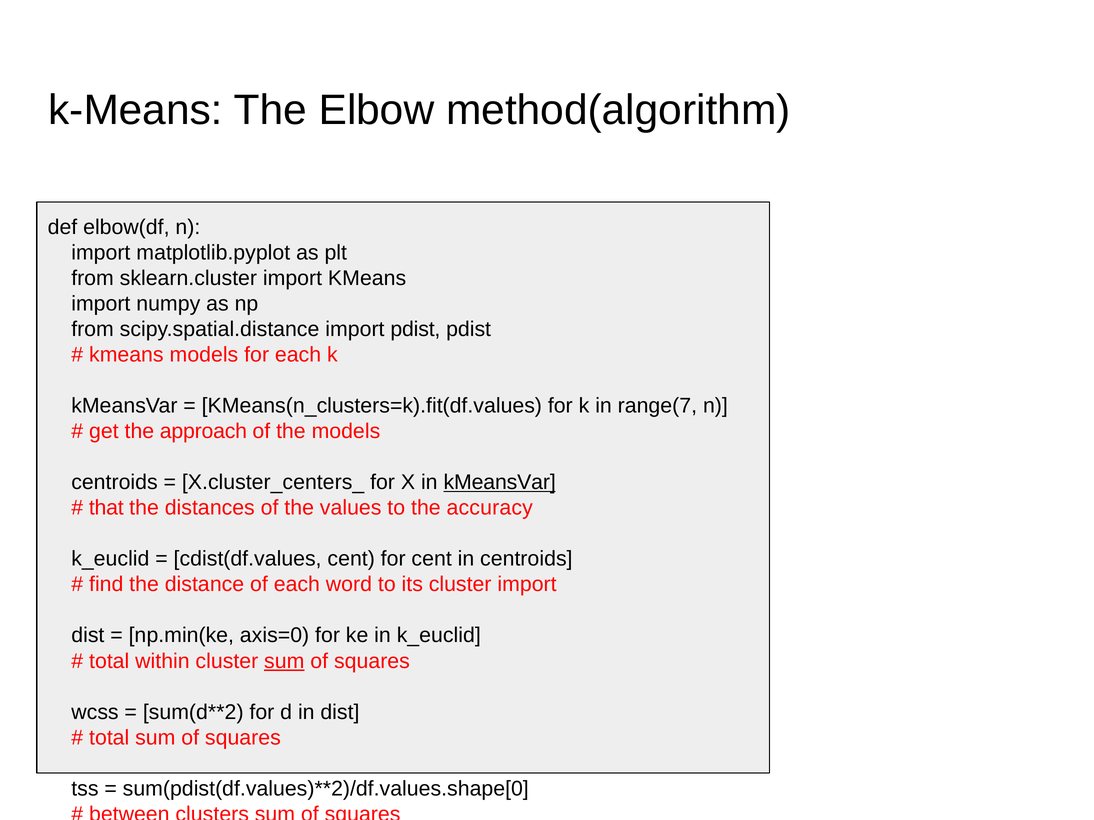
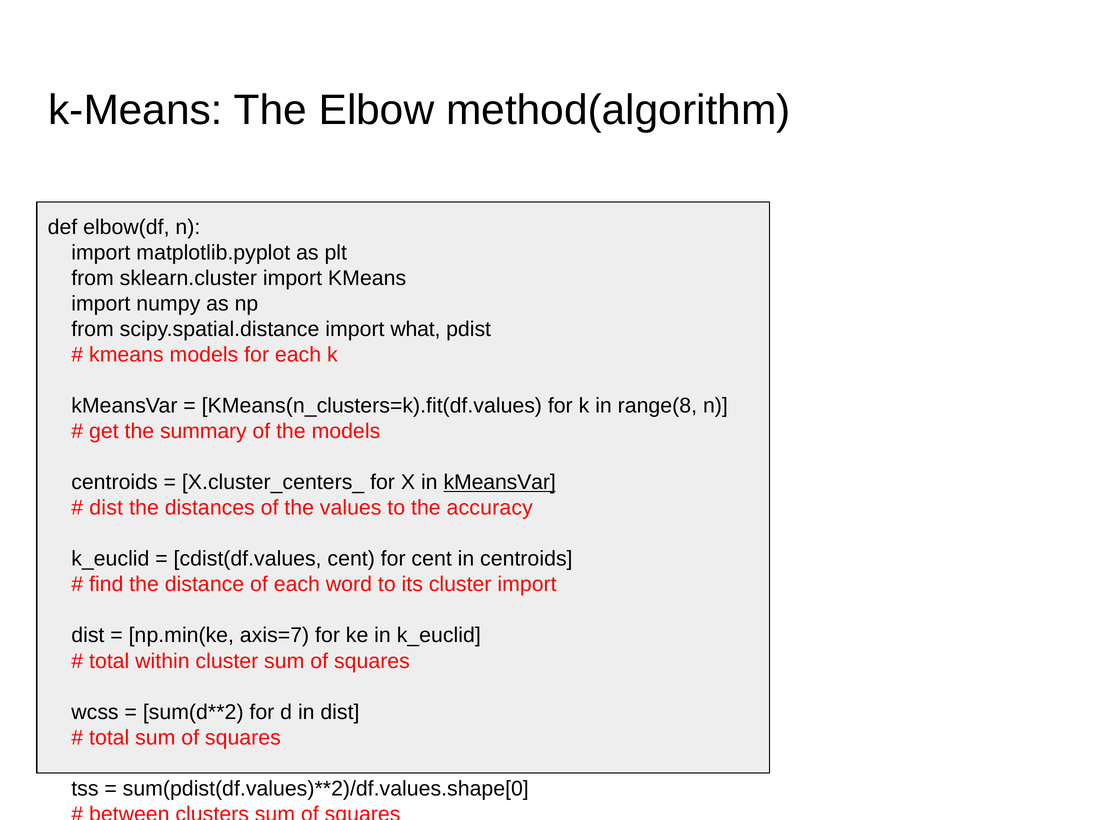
import pdist: pdist -> what (415, 329)
range(7: range(7 -> range(8 (657, 406)
approach: approach -> summary (203, 432)
that: that -> dist (106, 508)
axis=0: axis=0 -> axis=7 (275, 636)
sum underline: present -> none (284, 661)
